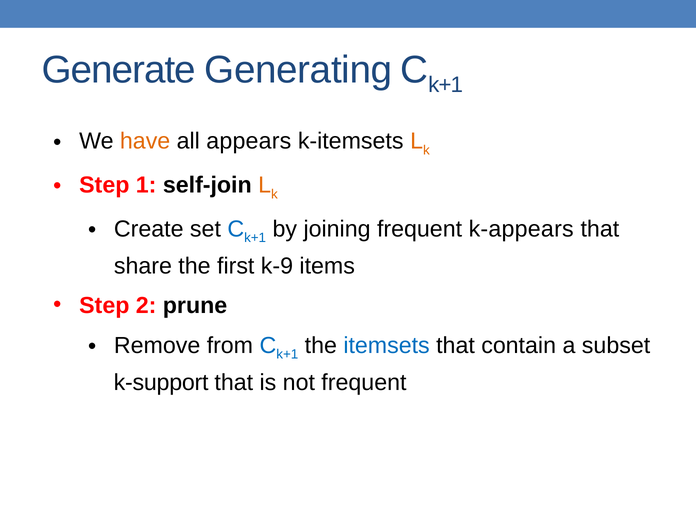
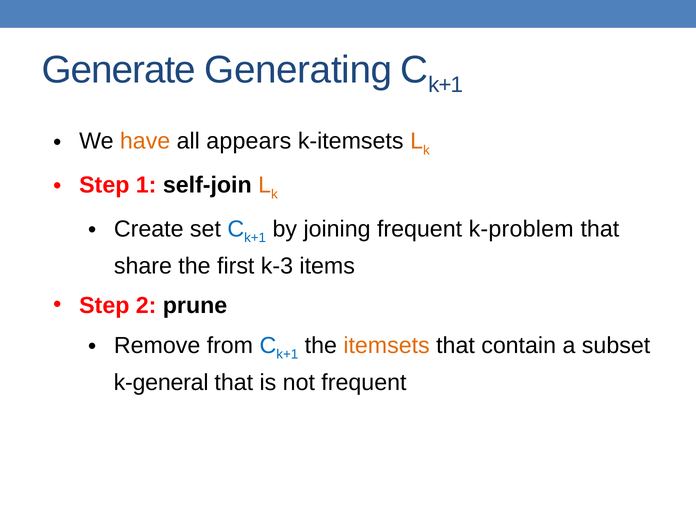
k-appears: k-appears -> k-problem (521, 229)
k-9: k-9 -> k-3 (277, 266)
itemsets colour: blue -> orange (387, 345)
k-support: k-support -> k-general (161, 383)
